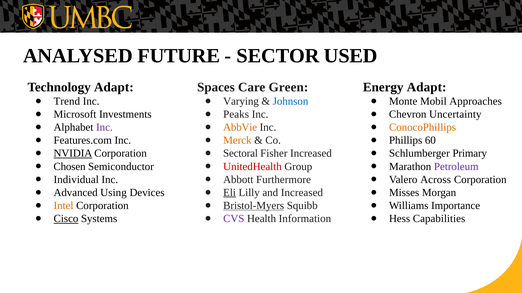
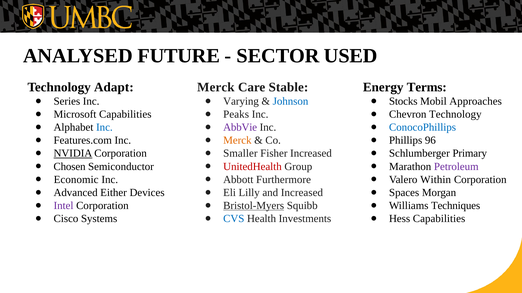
Spaces: Spaces -> Merck (216, 87)
Green: Green -> Stable (288, 87)
Energy Adapt: Adapt -> Terms (427, 87)
Trend: Trend -> Series (67, 102)
Monte: Monte -> Stocks (403, 102)
Microsoft Investments: Investments -> Capabilities (125, 115)
Chevron Uncertainty: Uncertainty -> Technology (455, 115)
Inc colour: purple -> blue (104, 128)
AbbVie colour: orange -> purple (240, 128)
ConocoPhillips colour: orange -> blue (423, 128)
60: 60 -> 96 (430, 141)
Sectoral: Sectoral -> Smaller (240, 154)
Individual: Individual -> Economic (76, 180)
Across: Across -> Within (436, 180)
Using: Using -> Either (114, 193)
Eli underline: present -> none (230, 193)
Misses: Misses -> Spaces (404, 193)
Intel colour: orange -> purple (64, 206)
Importance: Importance -> Techniques (456, 206)
Cisco underline: present -> none (66, 219)
CVS colour: purple -> blue (234, 219)
Information: Information -> Investments (305, 219)
